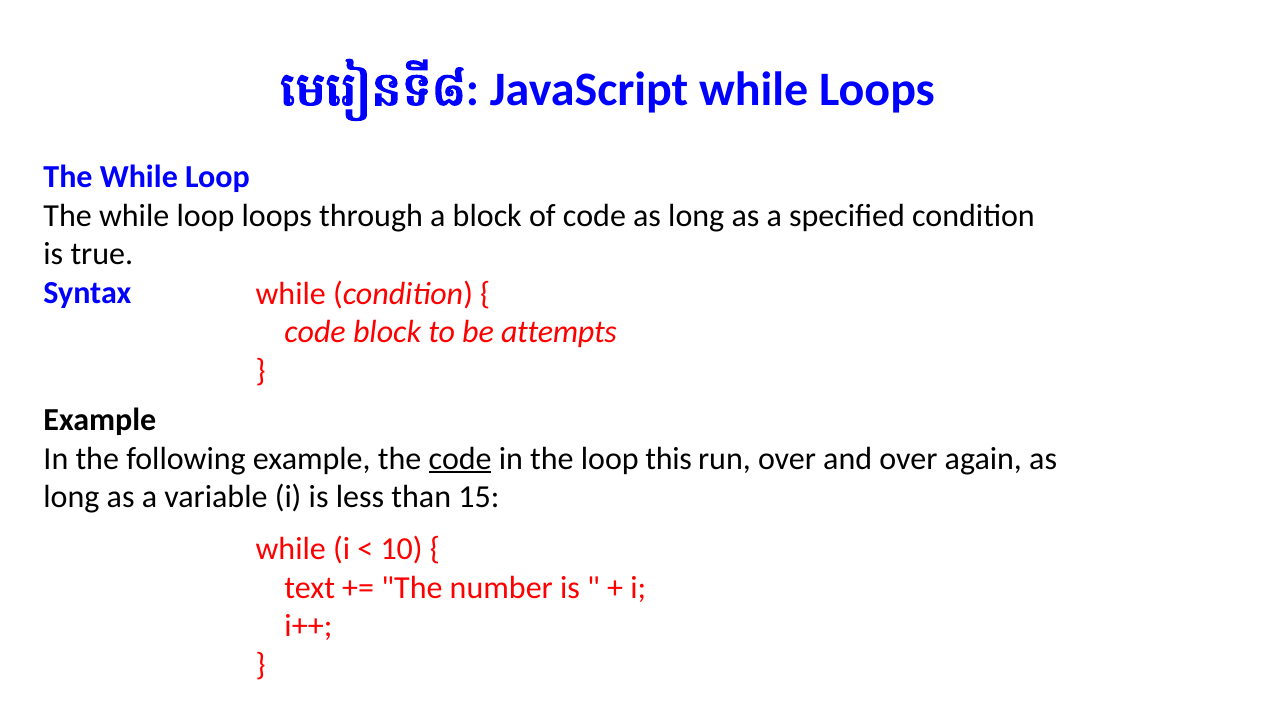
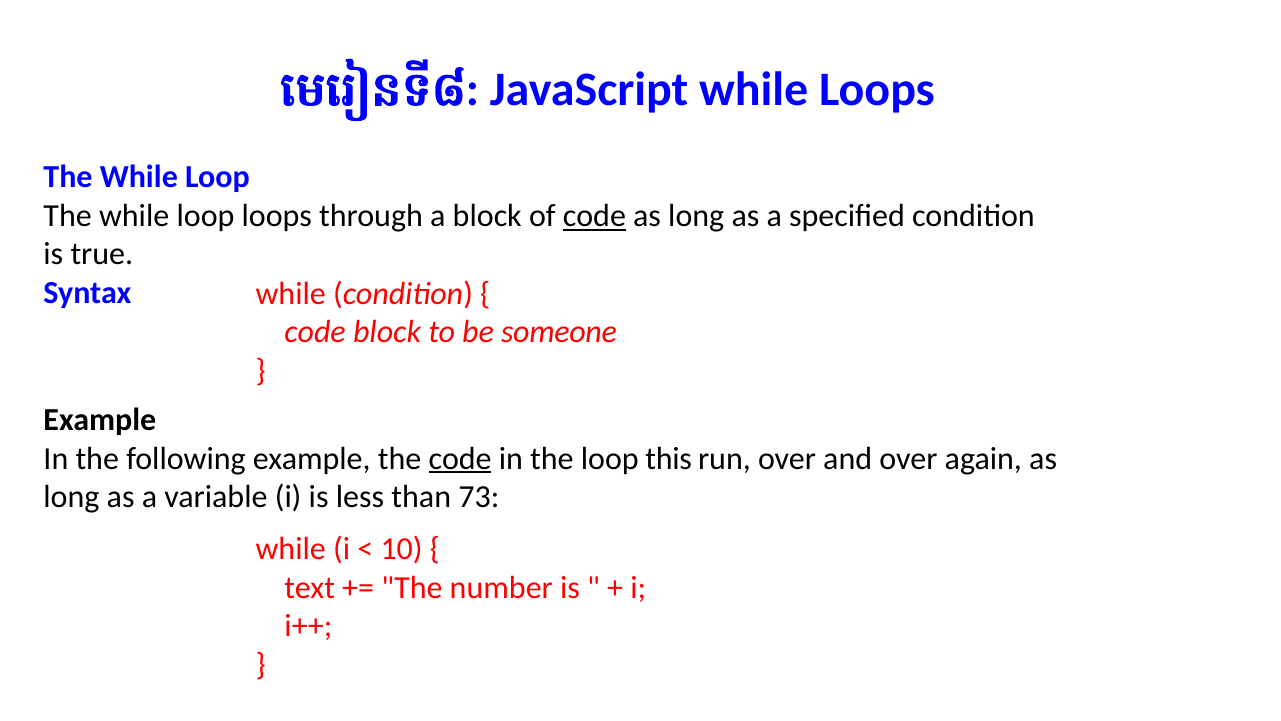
code underline: none -> present (594, 216)
attempts: attempts -> someone (559, 332)
15: 15 -> 73 (479, 497)
